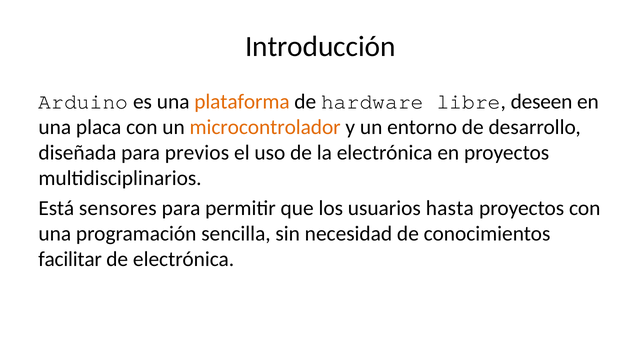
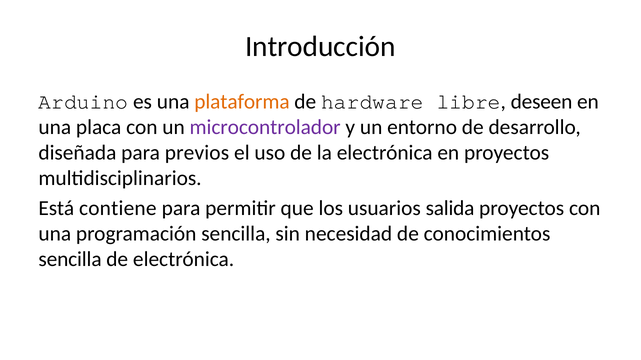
microcontrolador colour: orange -> purple (265, 127)
sensores: sensores -> contiene (118, 208)
hasta: hasta -> salida (450, 208)
facilitar: facilitar -> sencilla (70, 260)
